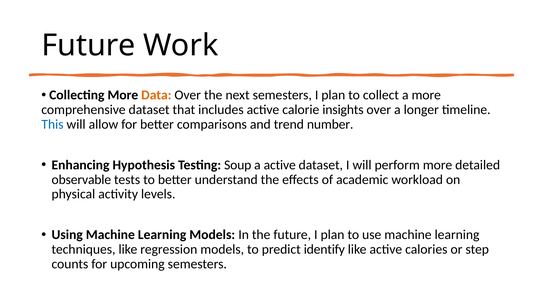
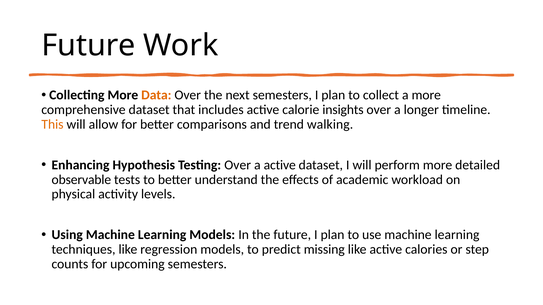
This colour: blue -> orange (52, 125)
number: number -> walking (330, 125)
Testing Soup: Soup -> Over (238, 165)
identify: identify -> missing (324, 250)
